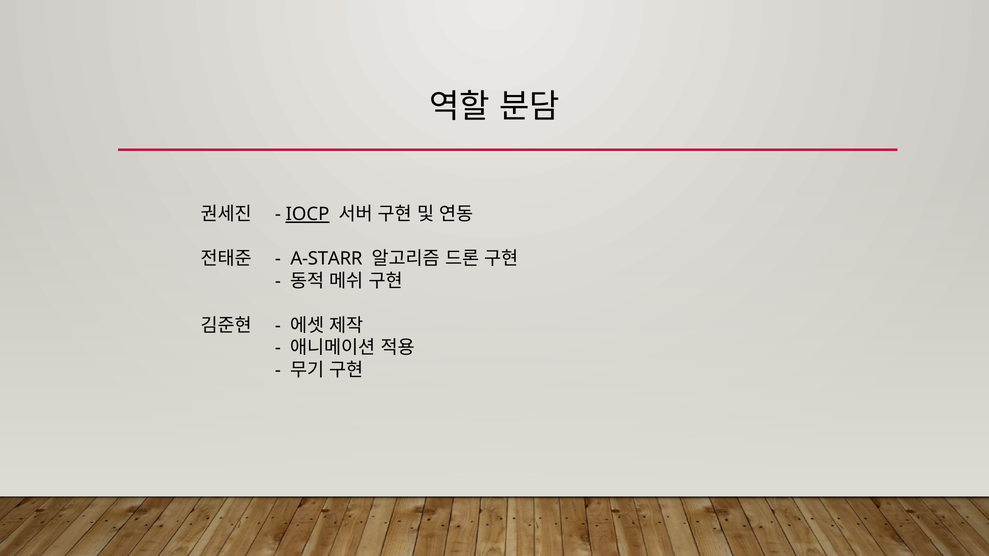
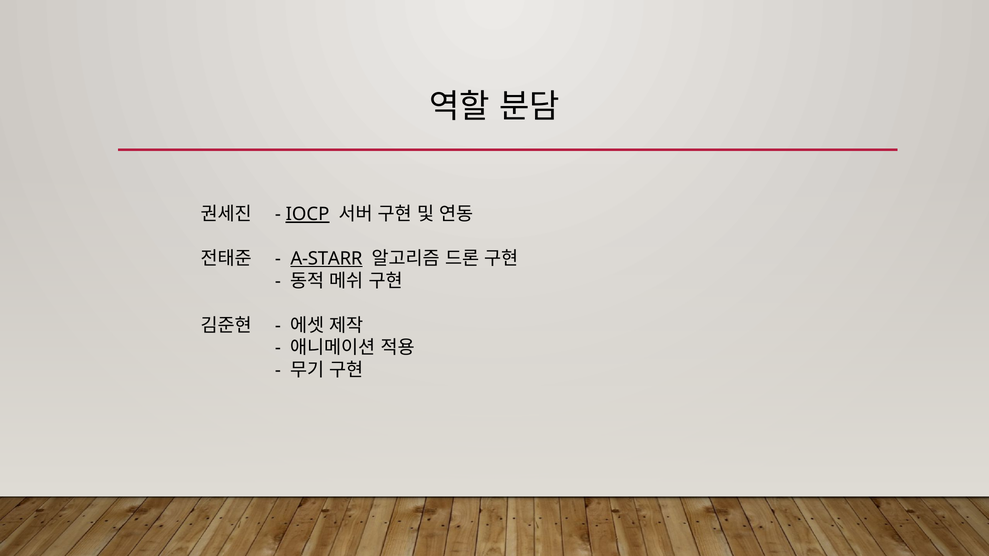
A-STARR underline: none -> present (326, 259)
